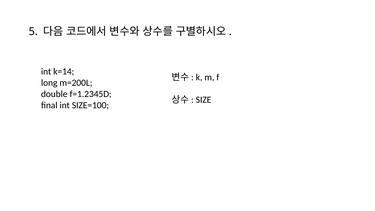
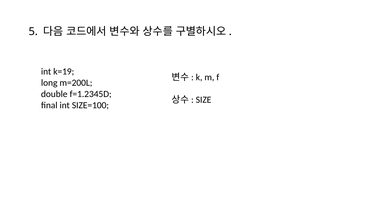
k=14: k=14 -> k=19 (64, 72)
